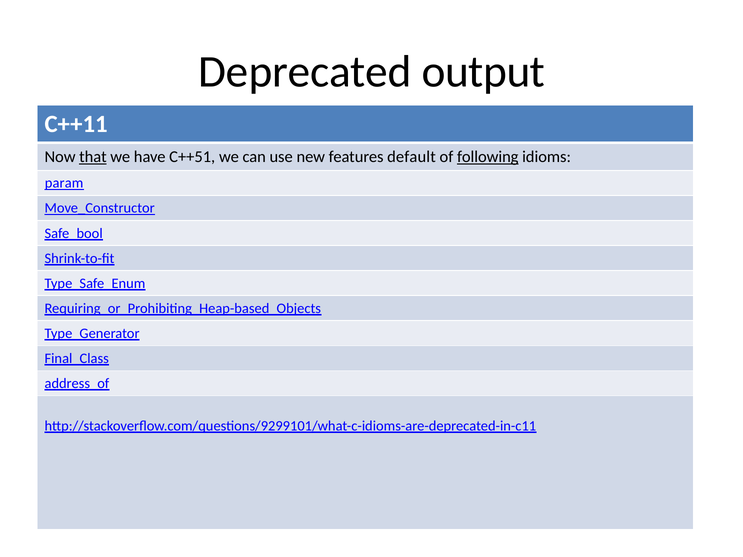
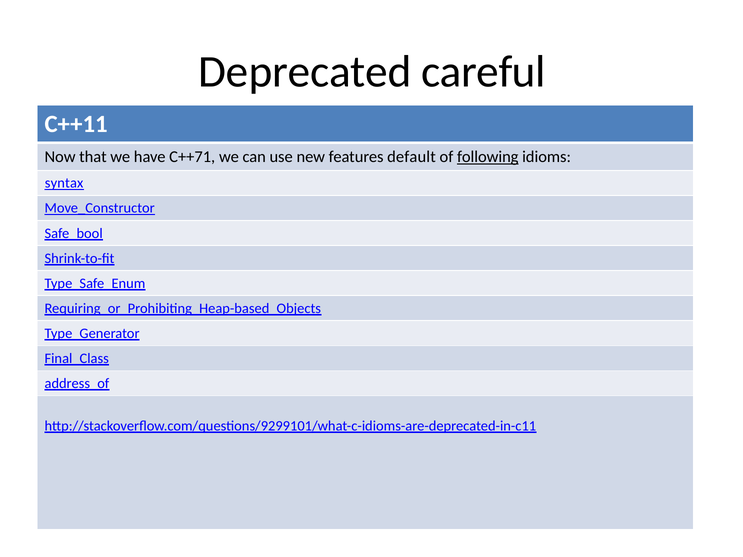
output: output -> careful (483, 72)
that underline: present -> none (93, 157)
C++51: C++51 -> C++71 (192, 157)
param: param -> syntax (64, 183)
